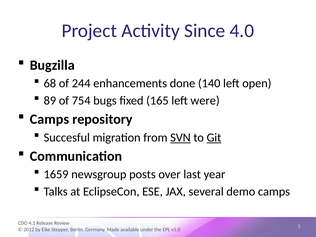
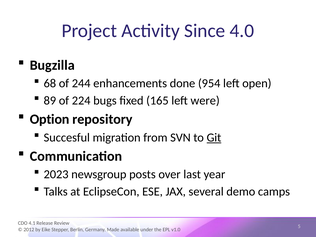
140: 140 -> 954 (209, 83)
754: 754 -> 224 (81, 101)
Camps: Camps -> Option (50, 119)
SVN underline: present -> none (180, 137)
1659: 1659 -> 2023 (56, 174)
